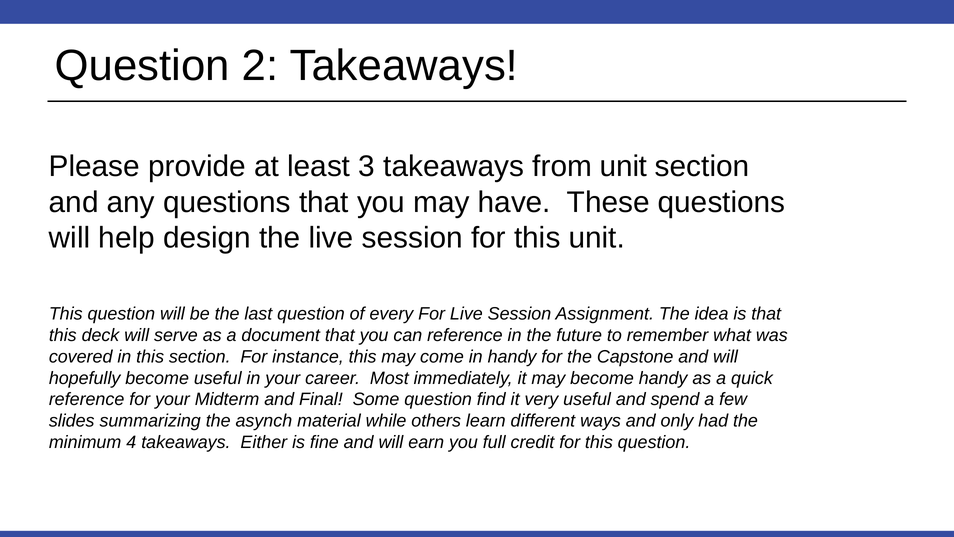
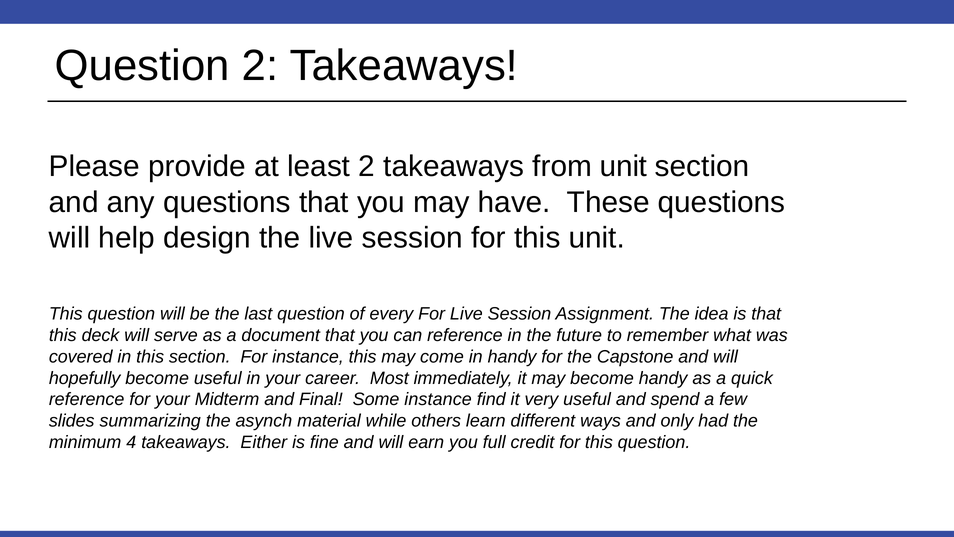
least 3: 3 -> 2 (367, 166)
Some question: question -> instance (438, 399)
